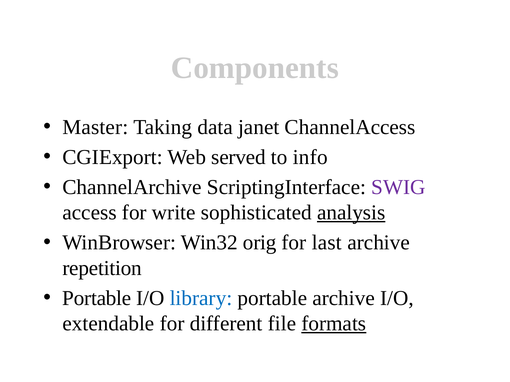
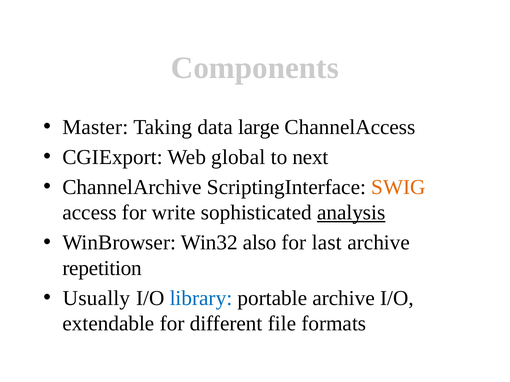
janet: janet -> large (259, 127)
served: served -> global (238, 157)
info: info -> next (310, 157)
SWIG colour: purple -> orange (398, 187)
orig: orig -> also (260, 243)
Portable: Portable -> Usually (97, 298)
formats underline: present -> none (334, 324)
